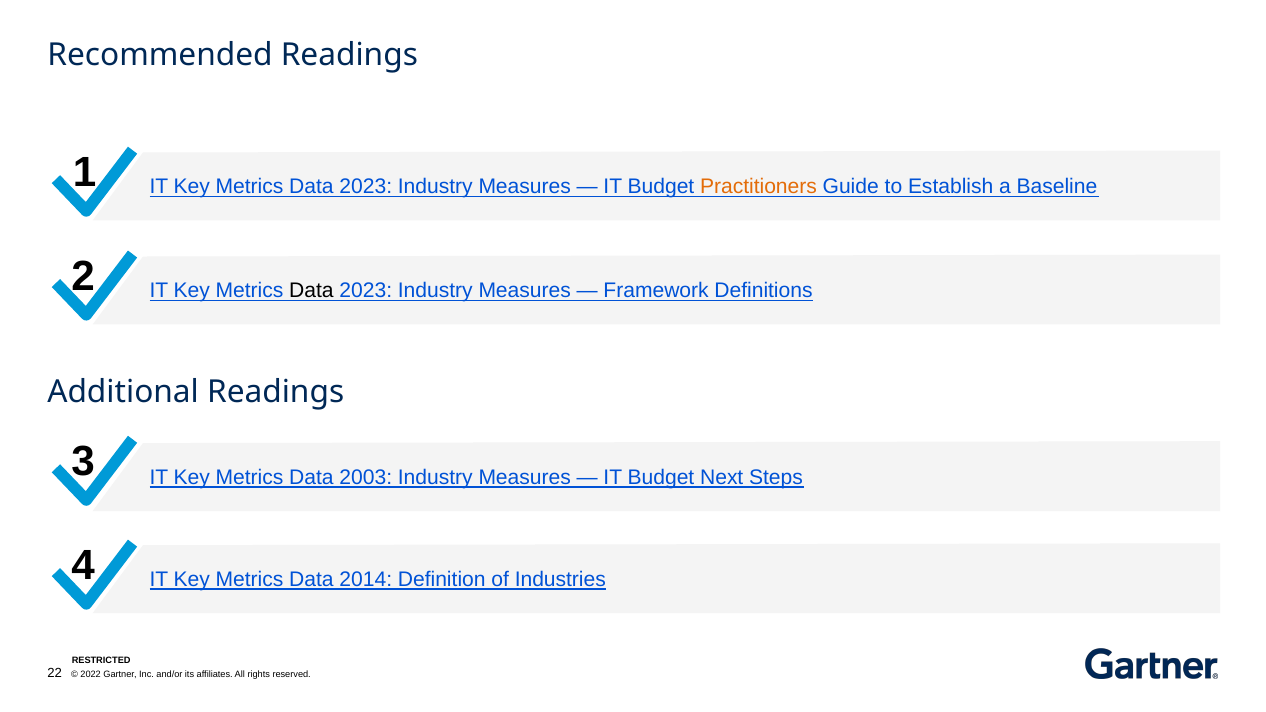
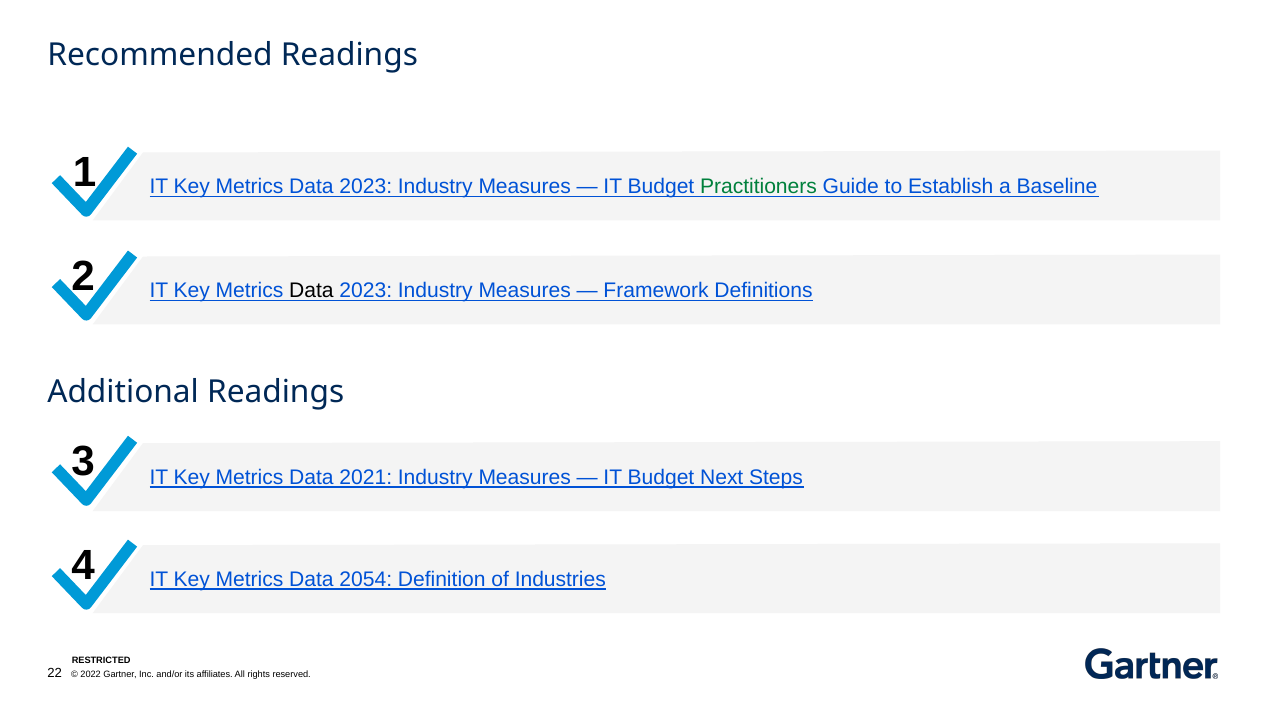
Practitioners colour: orange -> green (759, 187)
2003: 2003 -> 2021 (366, 478)
2014: 2014 -> 2054 (366, 580)
